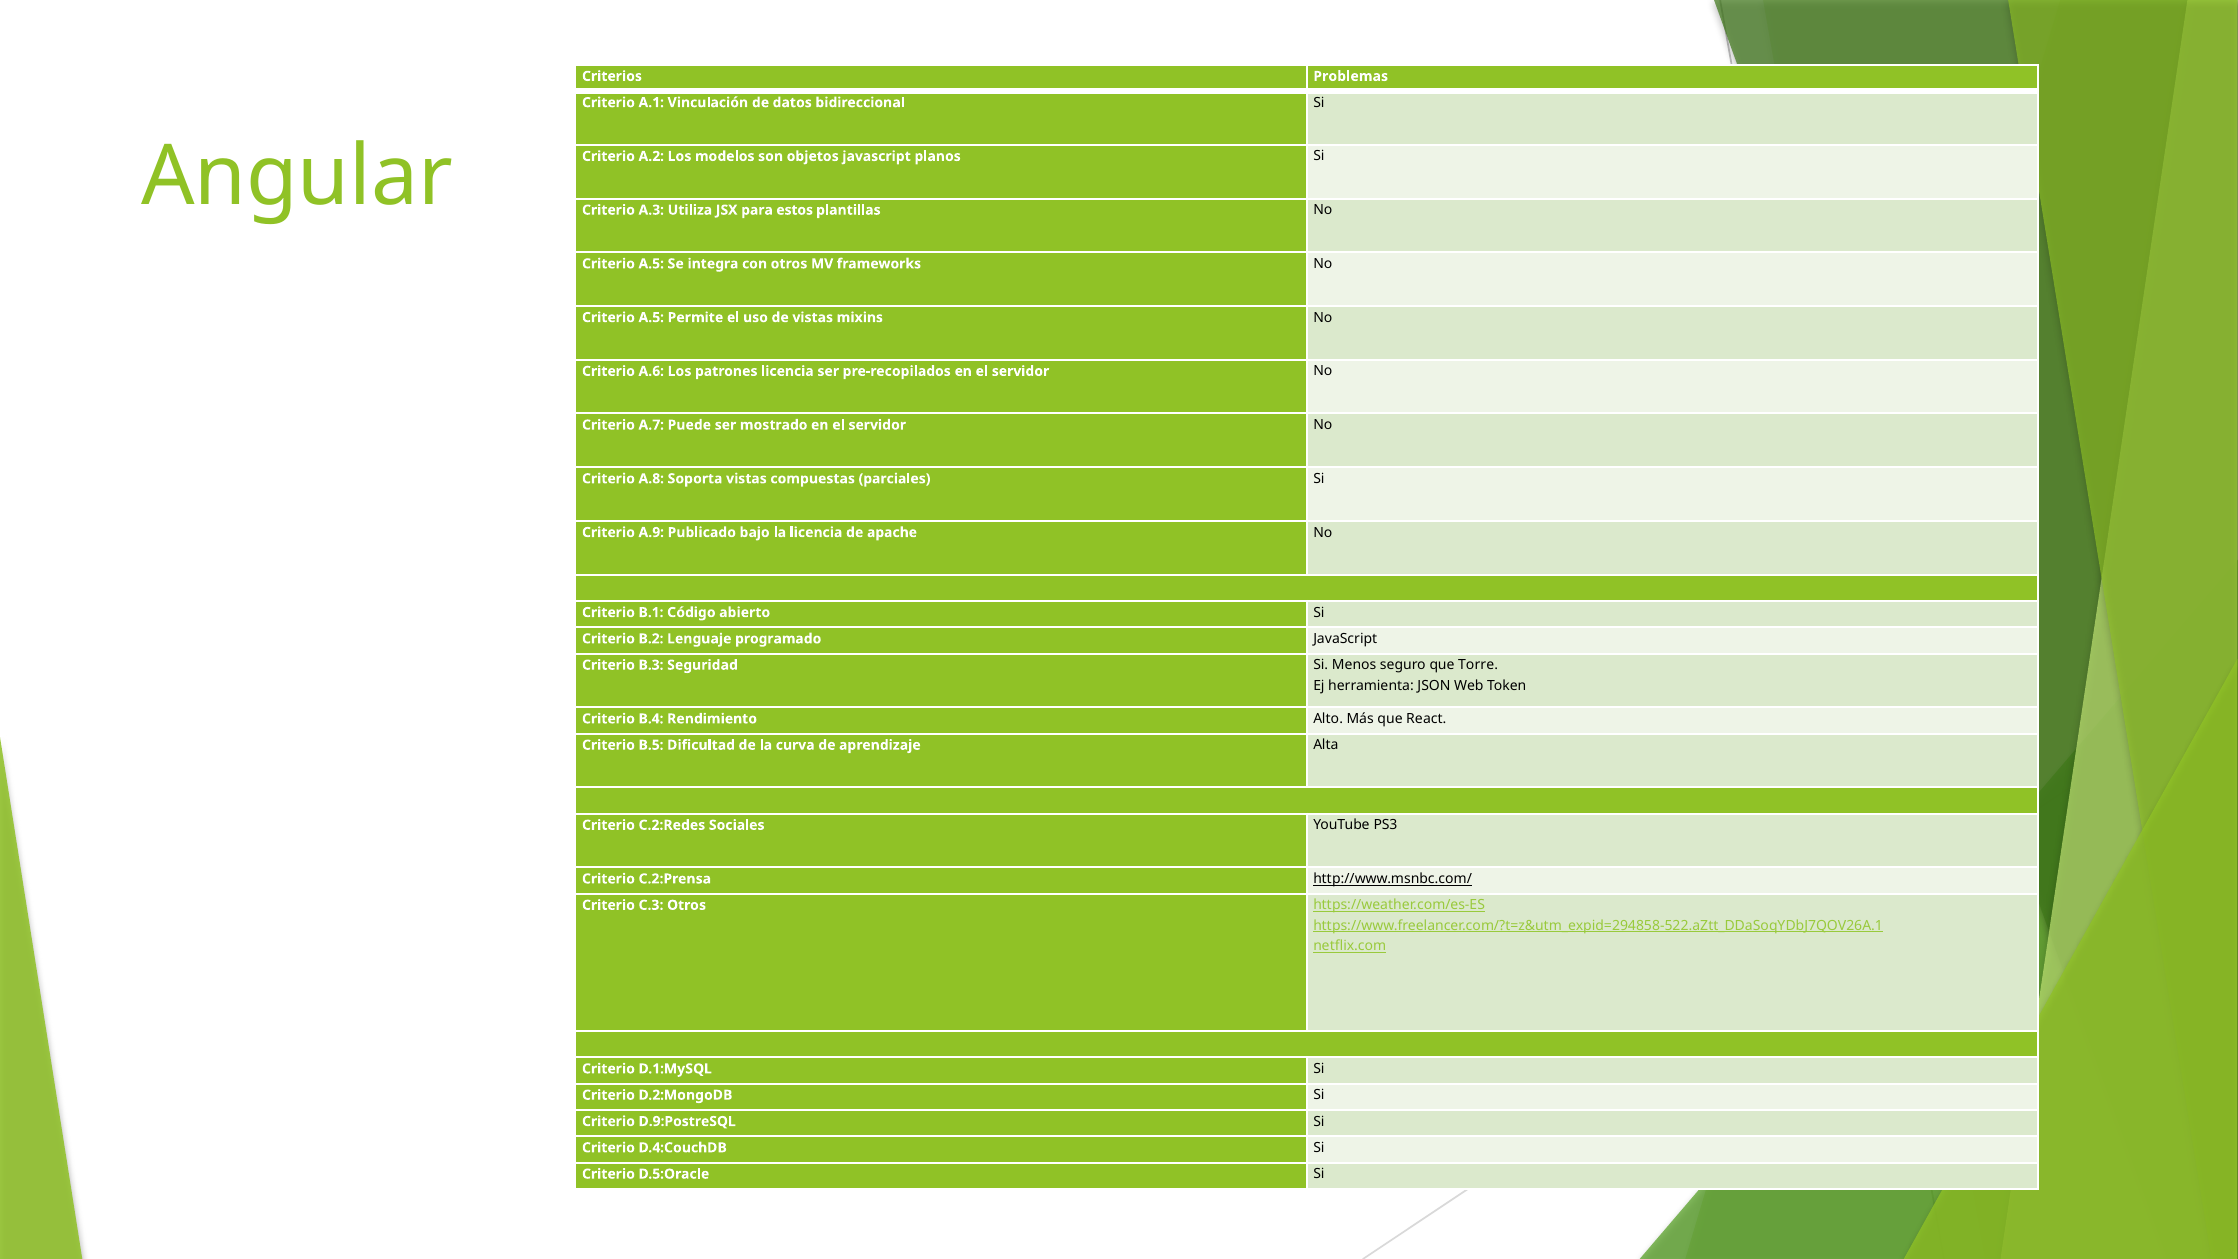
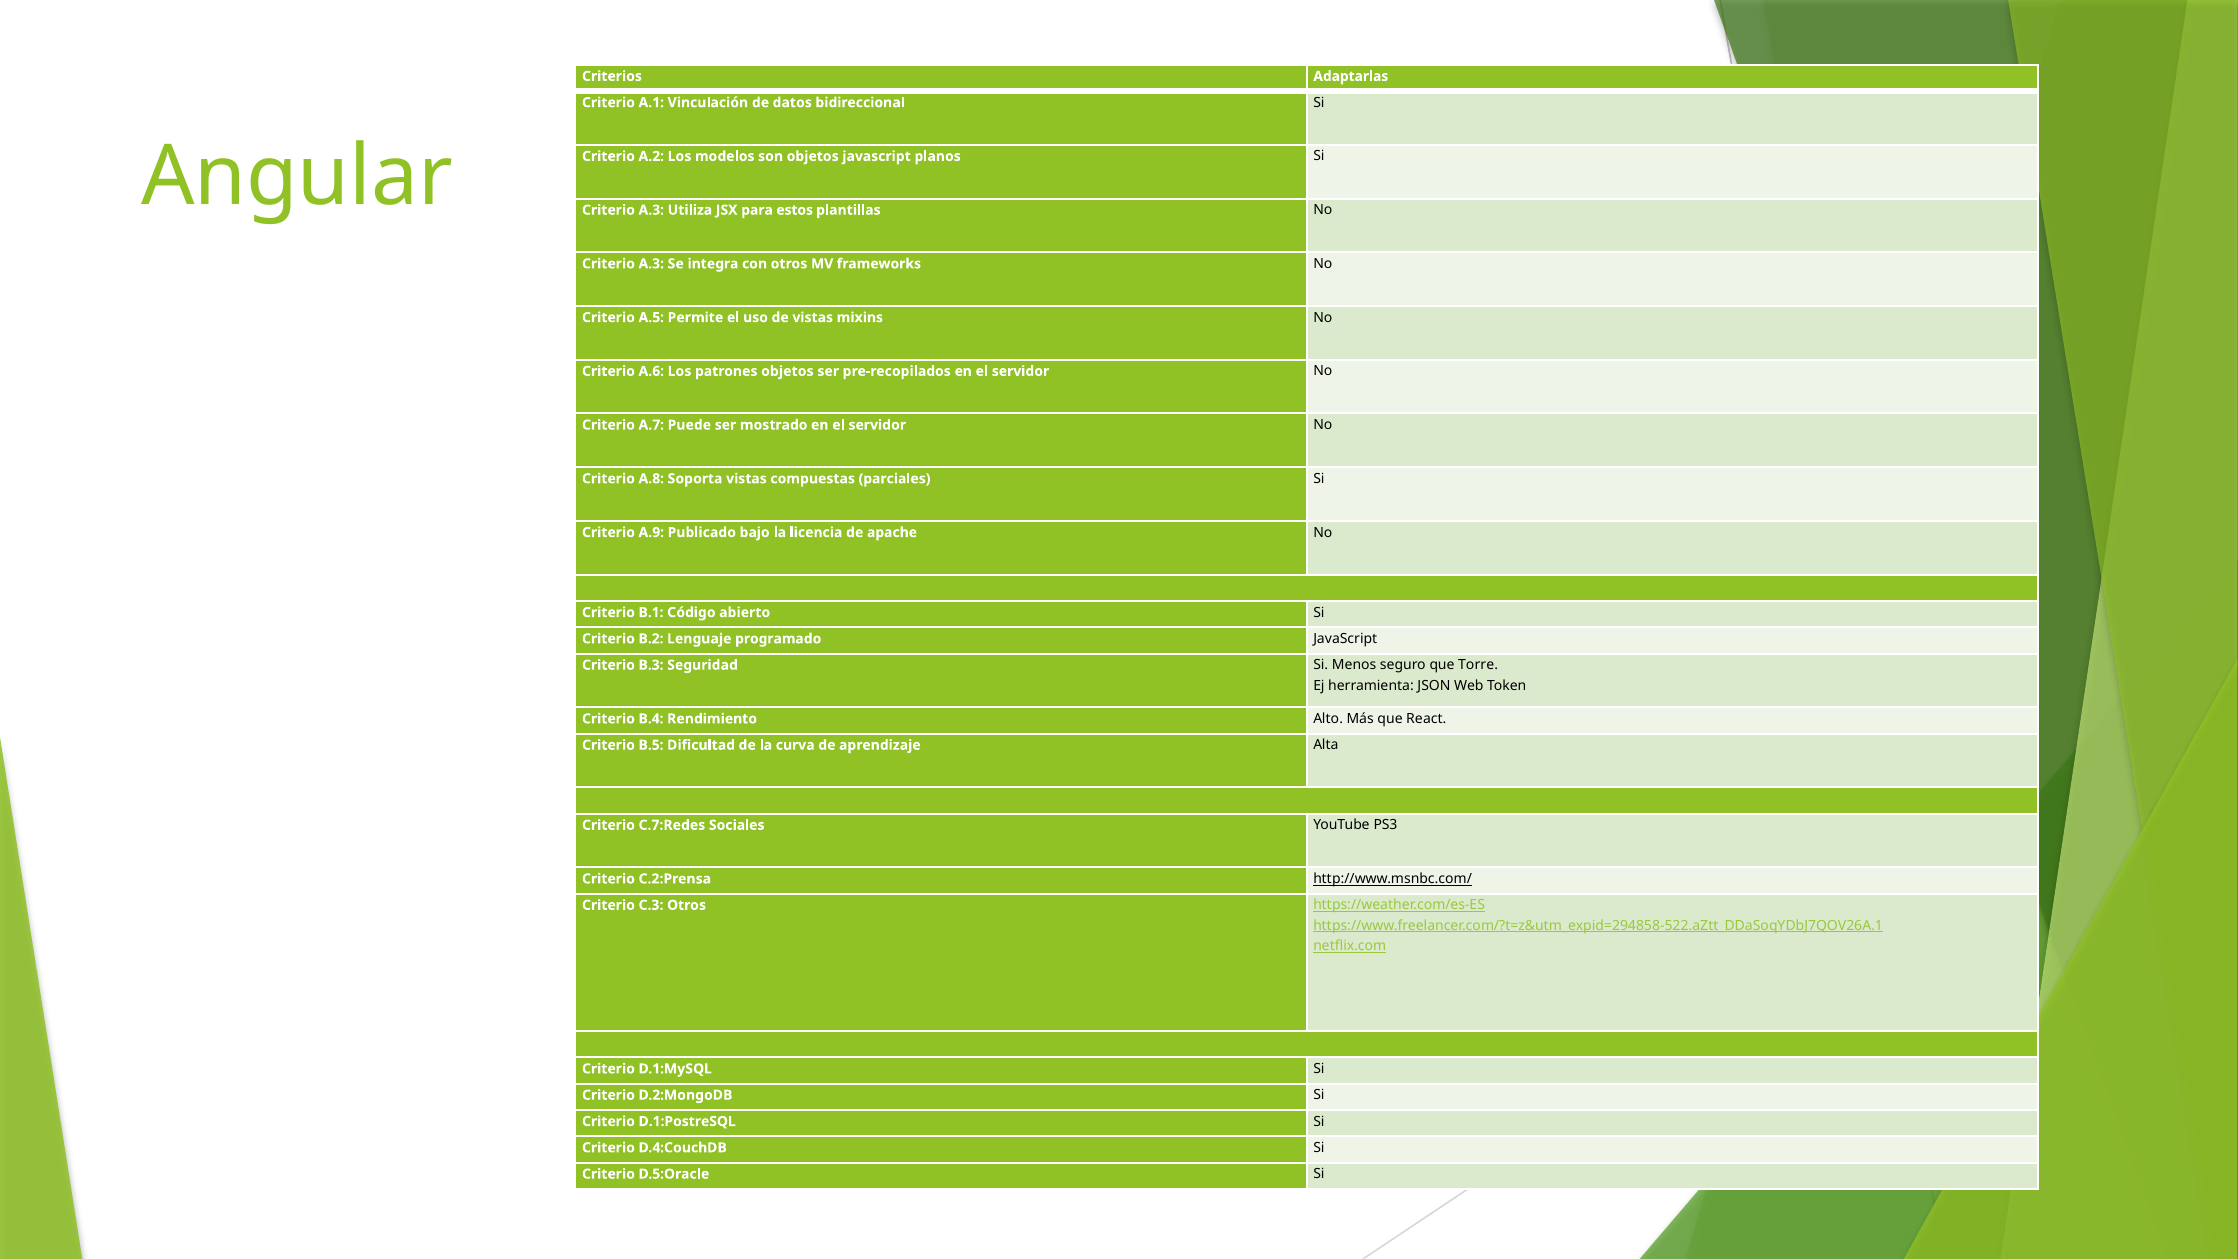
Problemas: Problemas -> Adaptarlas (1351, 76)
A.5: A.5 -> A.3 (651, 264)
patrones licencia: licencia -> objetos (787, 371)
C.2:Redes: C.2:Redes -> C.7:Redes (672, 825)
D.9:PostreSQL: D.9:PostreSQL -> D.1:PostreSQL (687, 1121)
